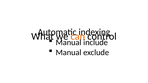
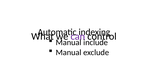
can colour: orange -> purple (78, 36)
